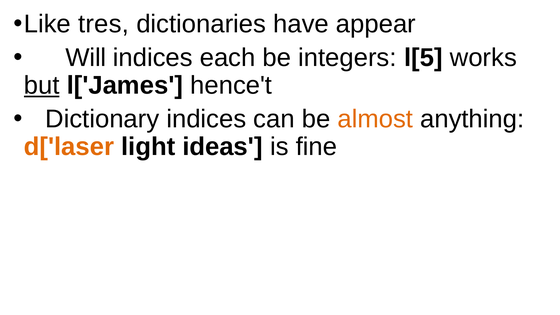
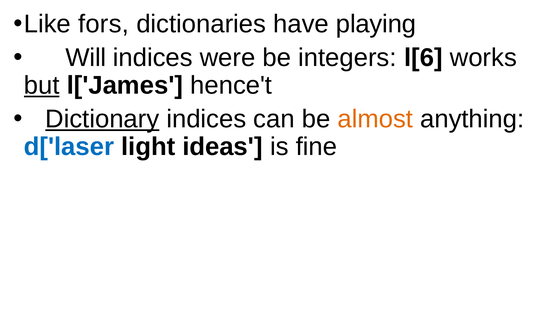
tres: tres -> fors (104, 24)
appear: appear -> playing (376, 24)
each: each -> were (228, 58)
l[5: l[5 -> l[6 (423, 58)
Dictionary underline: none -> present (102, 119)
d['laser colour: orange -> blue (69, 147)
